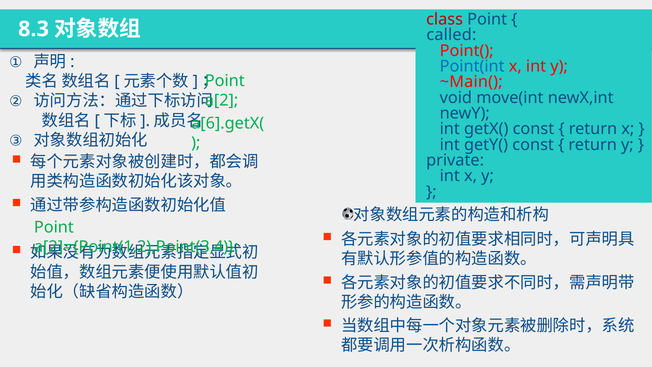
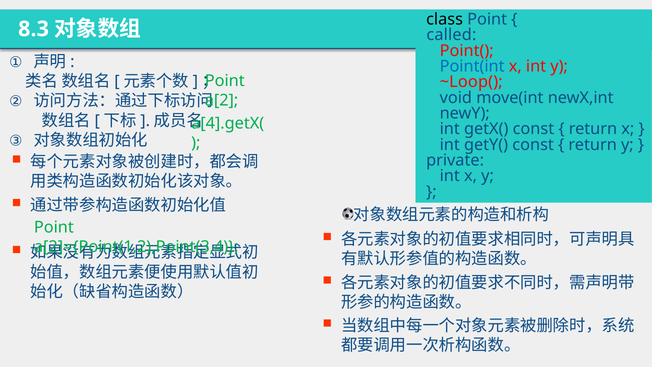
class colour: red -> black (445, 19)
~Main(: ~Main( -> ~Loop( (471, 82)
a[6].getX(: a[6].getX( -> a[4].getX( (228, 123)
